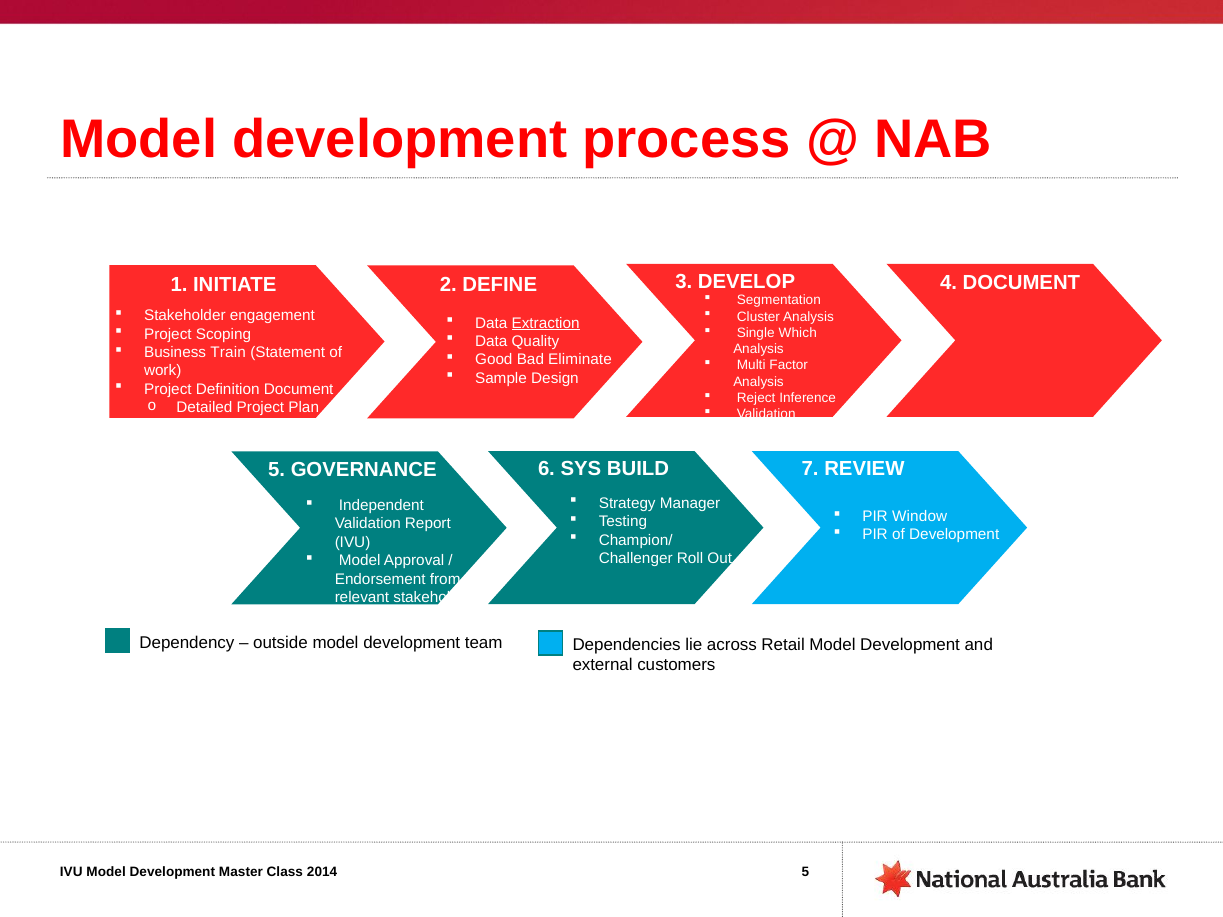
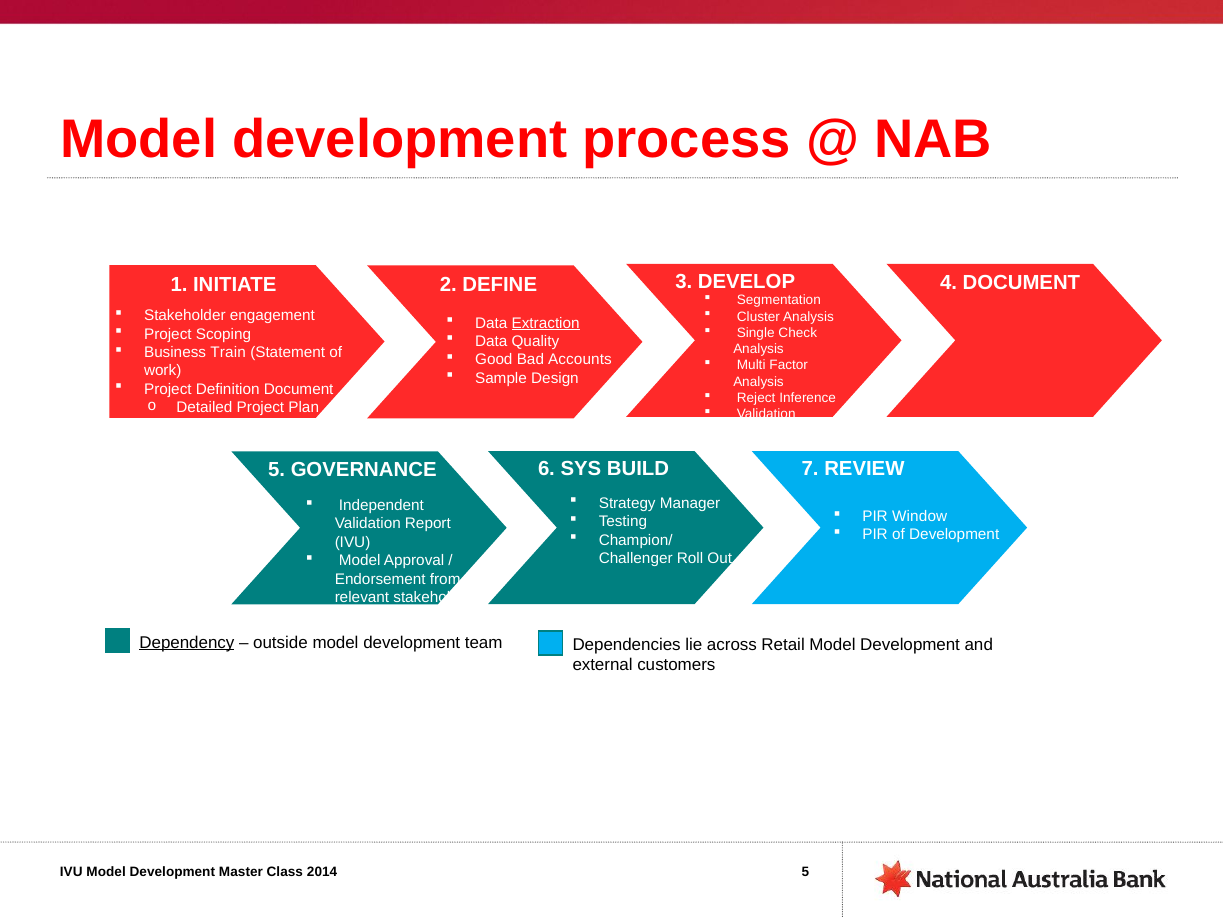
Which: Which -> Check (798, 333)
Eliminate: Eliminate -> Accounts (580, 360)
Dependency underline: none -> present (187, 643)
